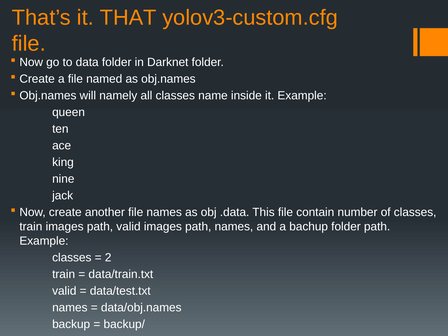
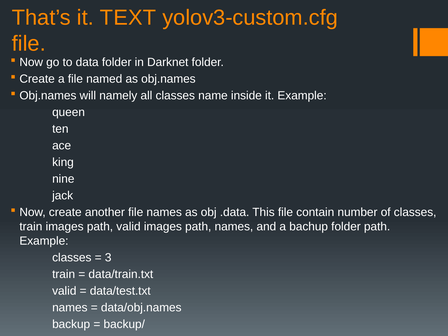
THAT: THAT -> TEXT (128, 17)
2: 2 -> 3 (108, 257)
